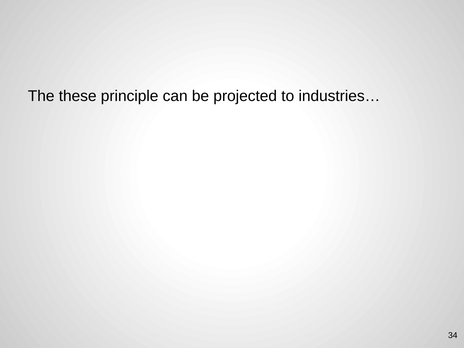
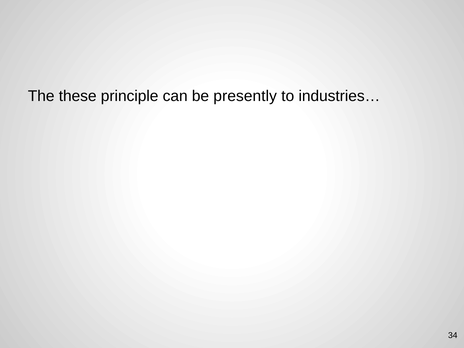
projected: projected -> presently (245, 96)
